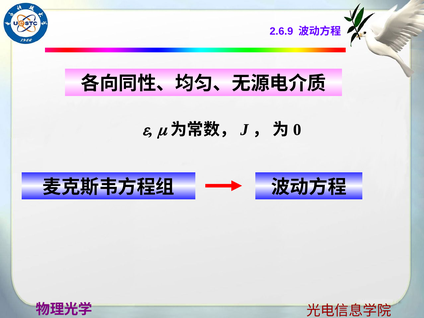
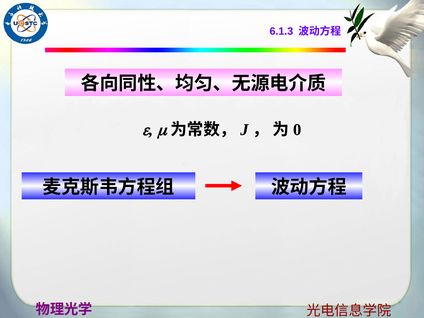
2.6.9: 2.6.9 -> 6.1.3 (281, 31)
